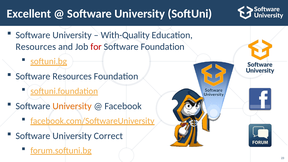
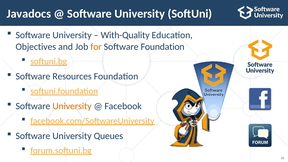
Excellent: Excellent -> Javadocs (29, 14)
Resources: Resources -> Objectives (36, 47)
for colour: red -> orange (96, 47)
Correct: Correct -> Queues (108, 136)
